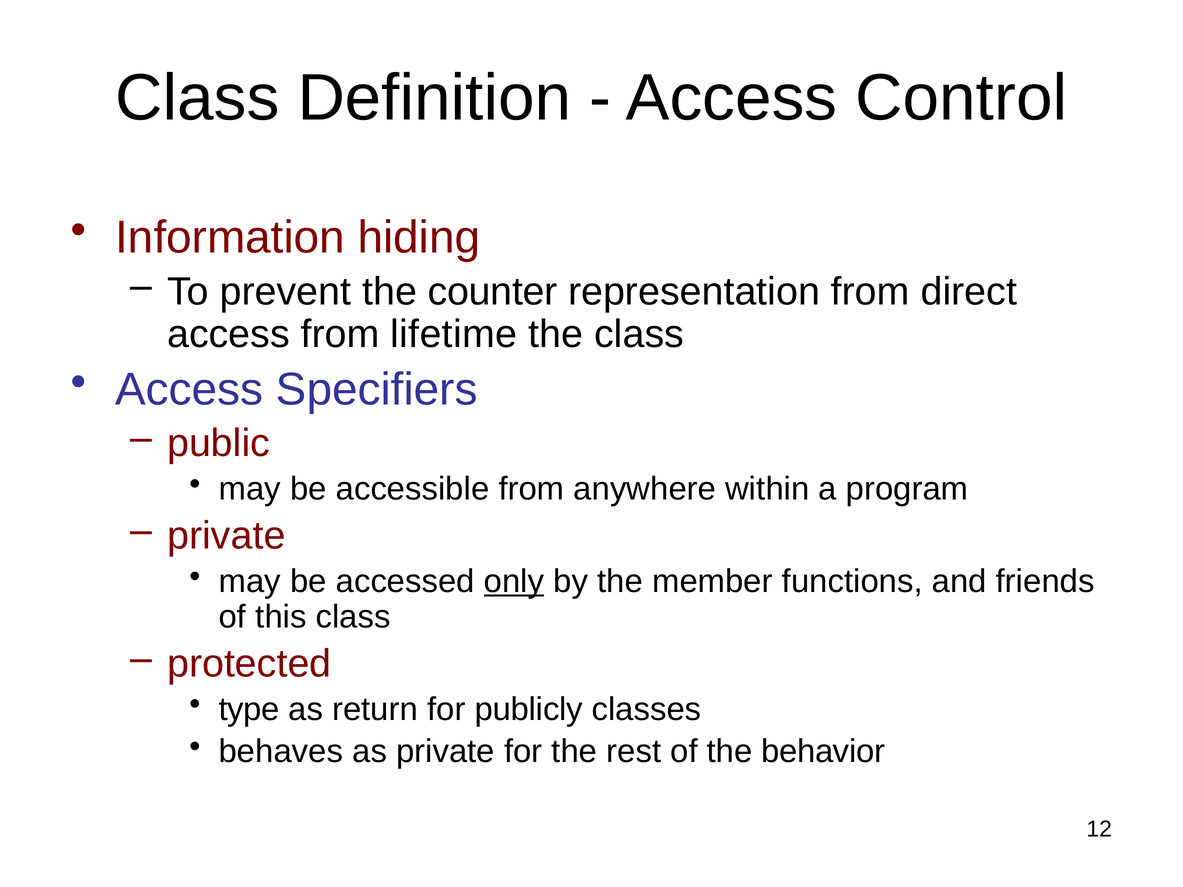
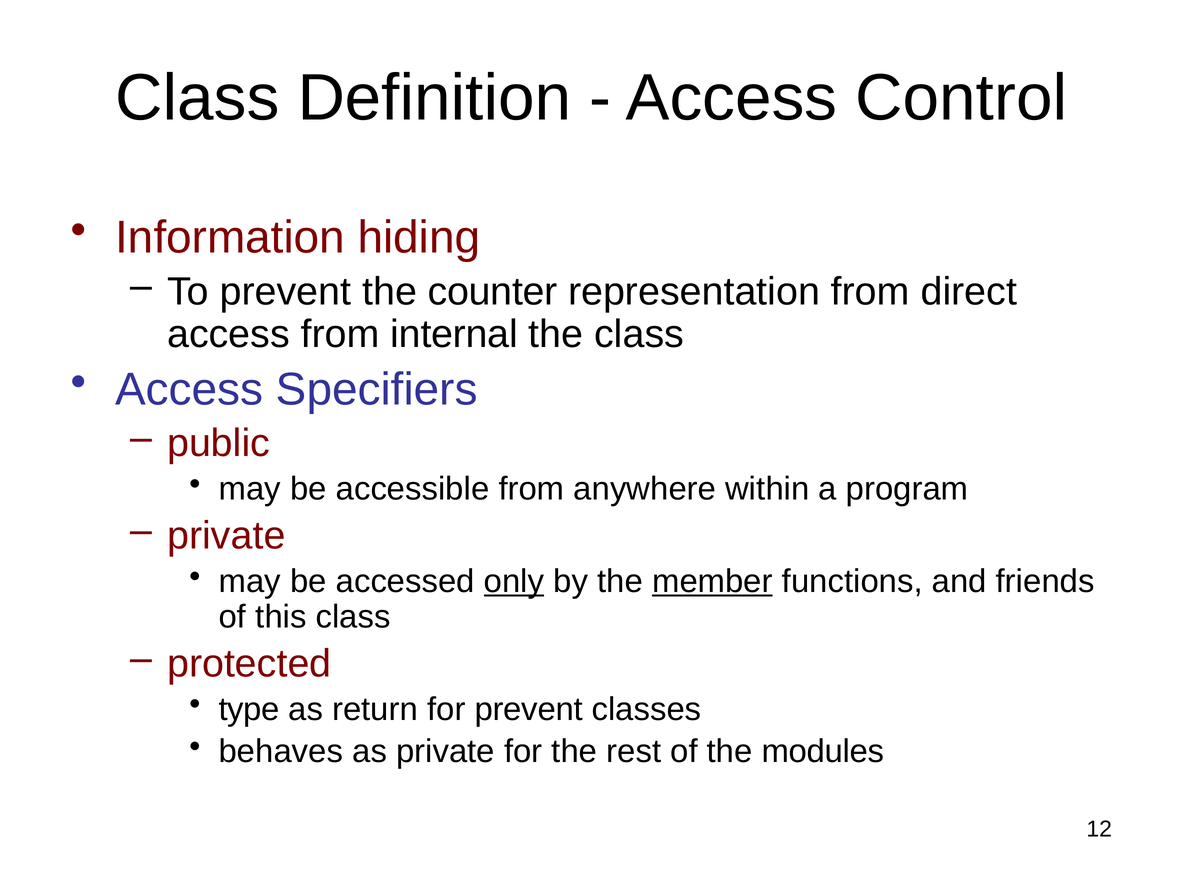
lifetime: lifetime -> internal (454, 334)
member underline: none -> present (712, 582)
for publicly: publicly -> prevent (529, 710)
behavior: behavior -> modules (823, 752)
